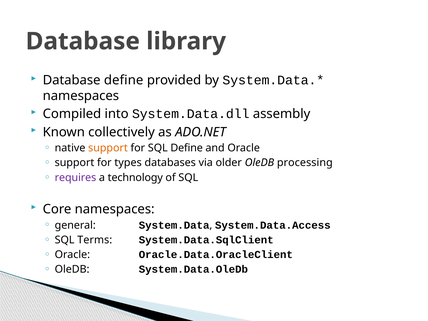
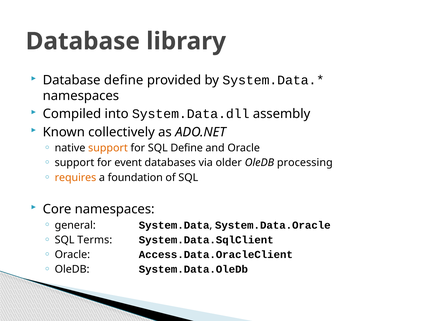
types: types -> event (128, 163)
requires colour: purple -> orange (75, 178)
technology: technology -> foundation (135, 178)
System.Data.Access: System.Data.Access -> System.Data.Oracle (273, 225)
Oracle.Data.OracleClient: Oracle.Data.OracleClient -> Access.Data.OracleClient (216, 255)
